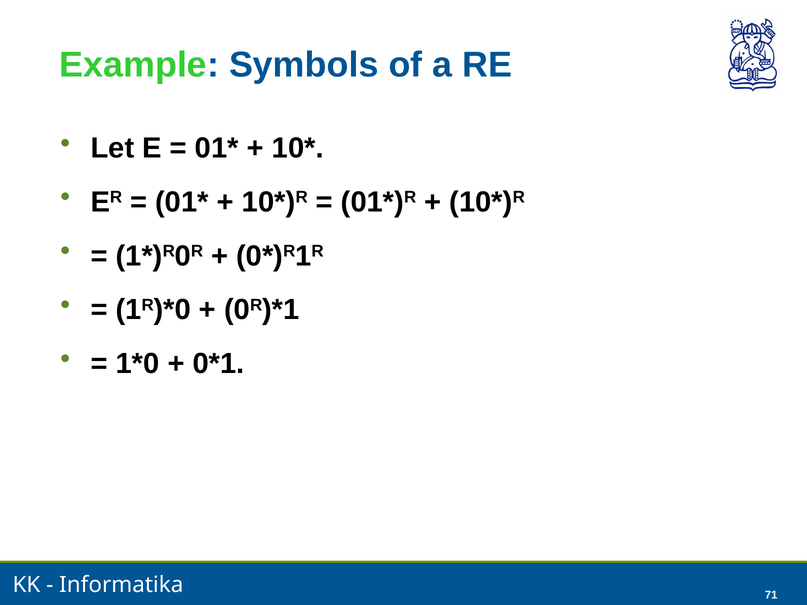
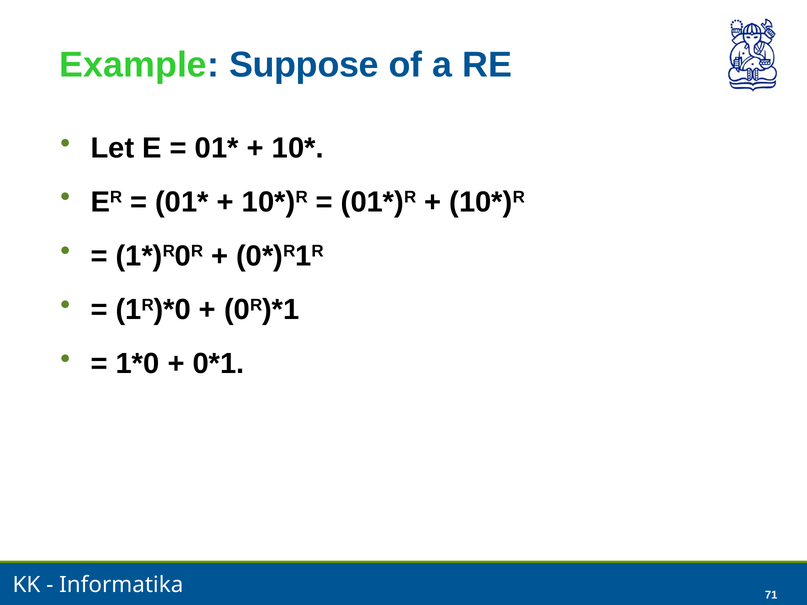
Symbols: Symbols -> Suppose (304, 65)
